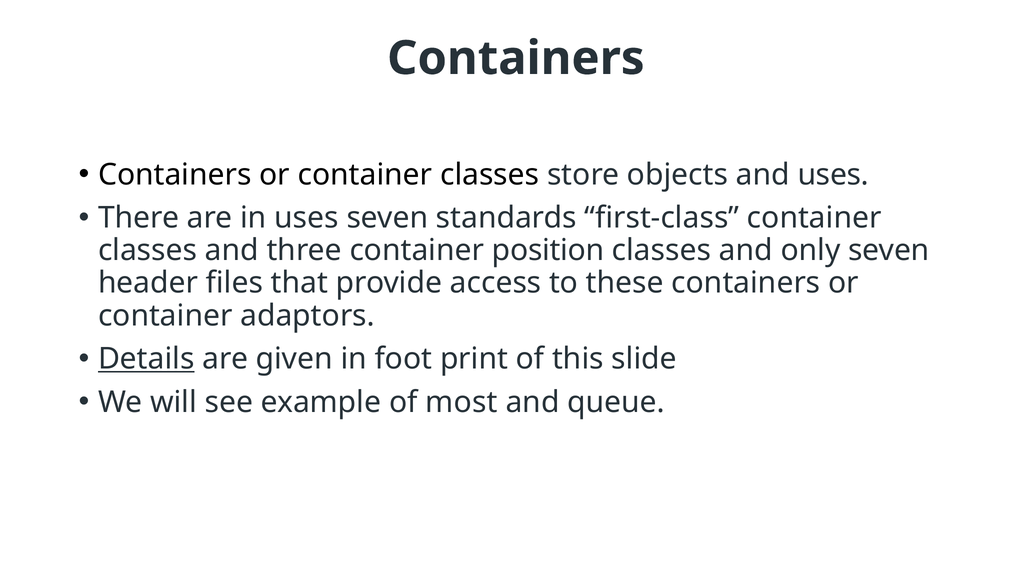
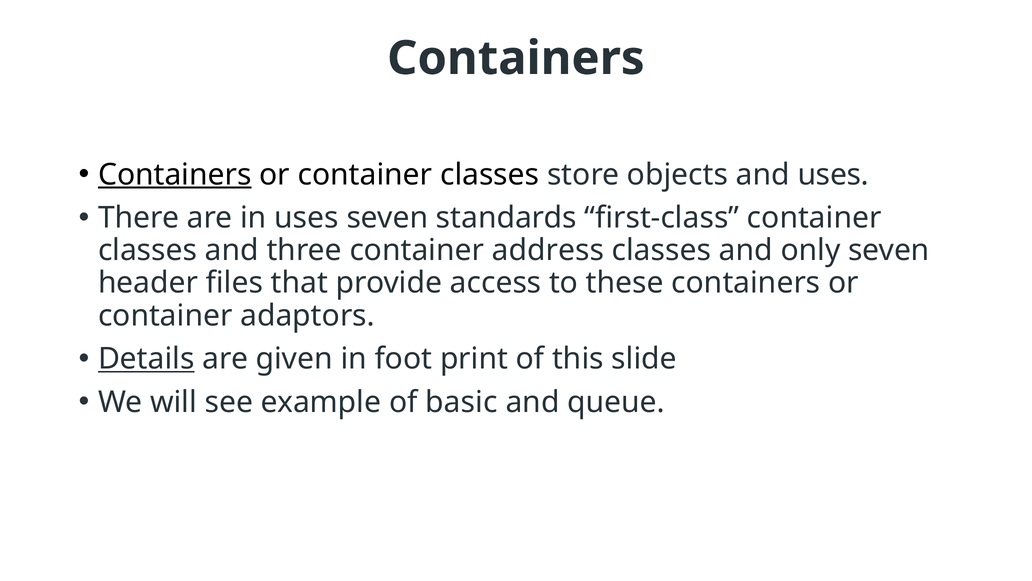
Containers underline: none -> present (175, 174)
position: position -> address (548, 250)
most: most -> basic (461, 402)
